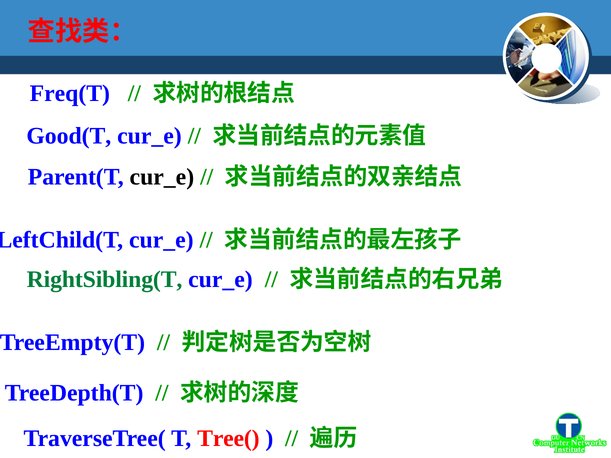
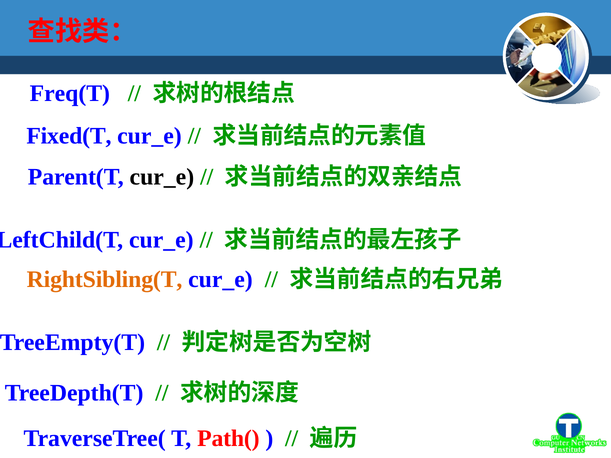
Good(T: Good(T -> Fixed(T (69, 136)
RightSibling(T colour: green -> orange (105, 280)
Tree(: Tree( -> Path( (228, 439)
